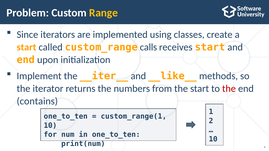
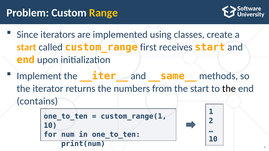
calls: calls -> first (148, 47)
__like__: __like__ -> __same__ (173, 76)
the colour: red -> black (229, 89)
